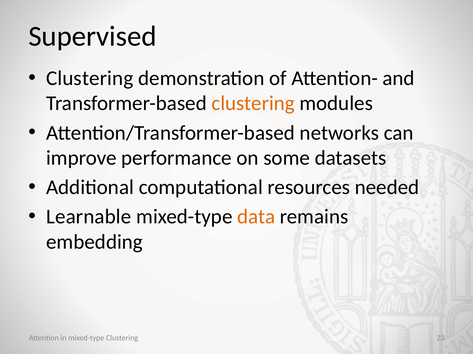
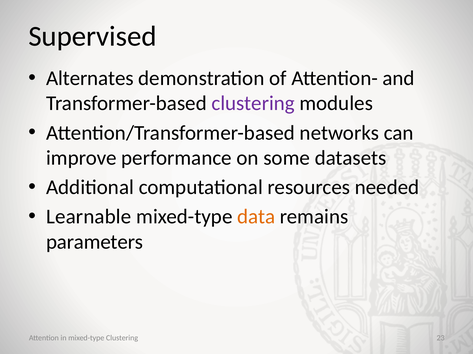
Clustering: Clustering -> Alternates (90, 78)
clustering colour: orange -> purple (253, 104)
embedding: embedding -> parameters (95, 242)
